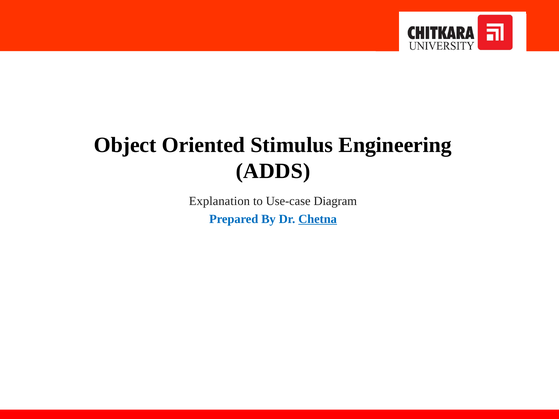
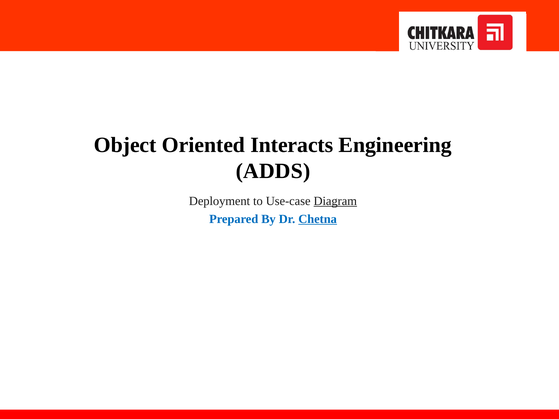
Stimulus: Stimulus -> Interacts (292, 145)
Explanation: Explanation -> Deployment (220, 201)
Diagram underline: none -> present (335, 201)
